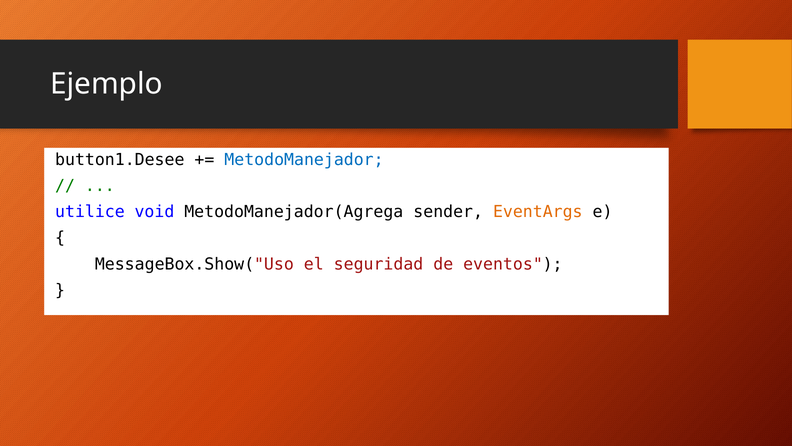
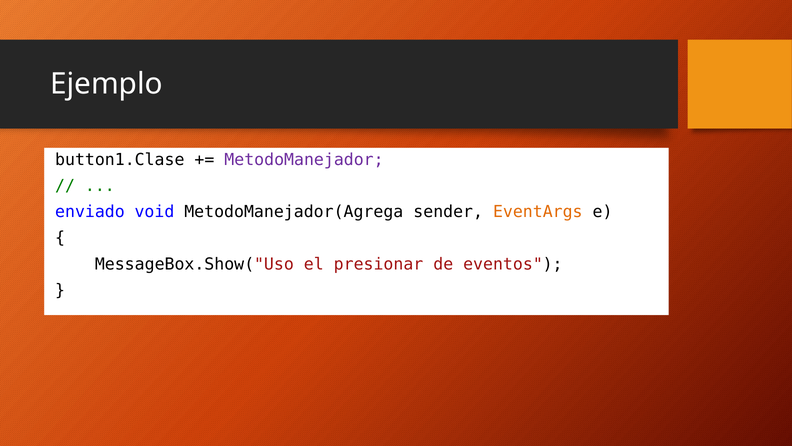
button1.Desee: button1.Desee -> button1.Clase (120, 159)
MetodoManejador colour: blue -> purple (304, 159)
utilice: utilice -> enviado (90, 212)
seguridad: seguridad -> presionar (379, 264)
